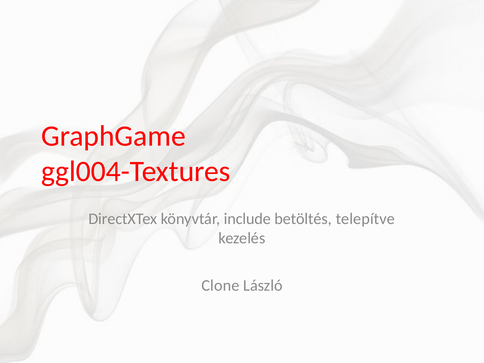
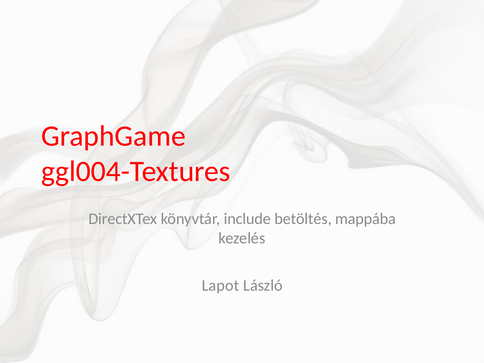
telepítve: telepítve -> mappába (366, 219)
Clone: Clone -> Lapot (220, 286)
